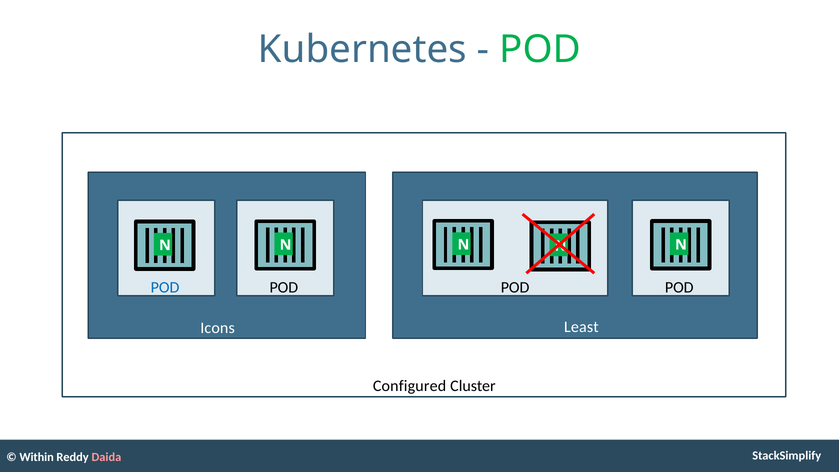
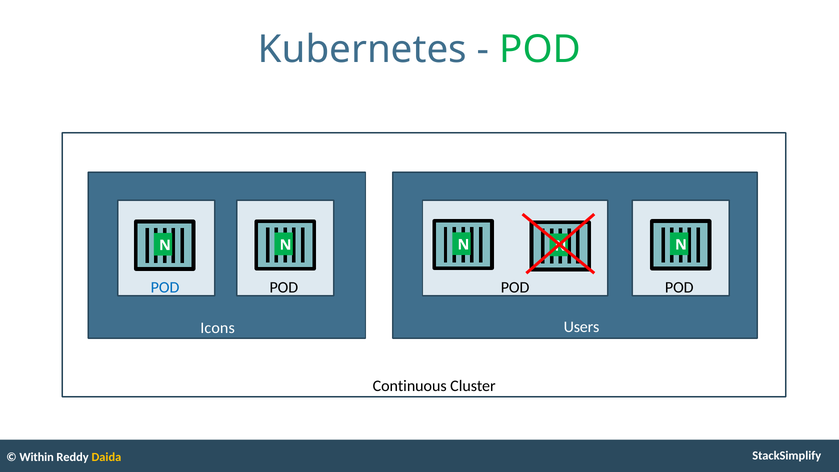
Least: Least -> Users (582, 327)
Configured: Configured -> Continuous (410, 386)
Daida colour: pink -> yellow (106, 457)
